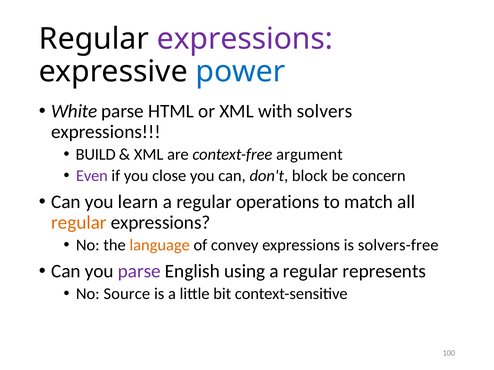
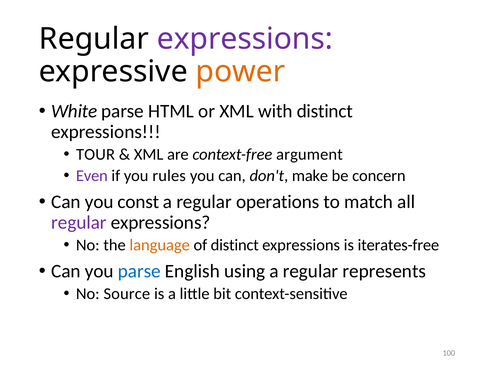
power colour: blue -> orange (240, 72)
with solvers: solvers -> distinct (325, 111)
BUILD: BUILD -> TOUR (95, 155)
close: close -> rules (169, 176)
block: block -> make (310, 176)
learn: learn -> const (138, 202)
regular colour: orange -> purple (79, 223)
of convey: convey -> distinct (235, 245)
solvers-free: solvers-free -> iterates-free (398, 245)
parse colour: purple -> blue (139, 272)
